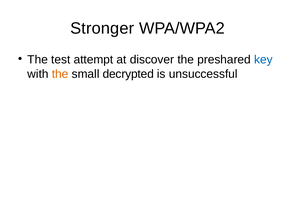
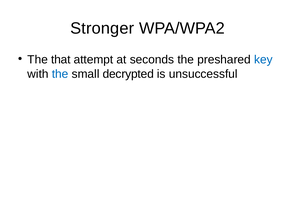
test: test -> that (61, 60)
discover: discover -> seconds (152, 60)
the colour: orange -> blue (60, 74)
